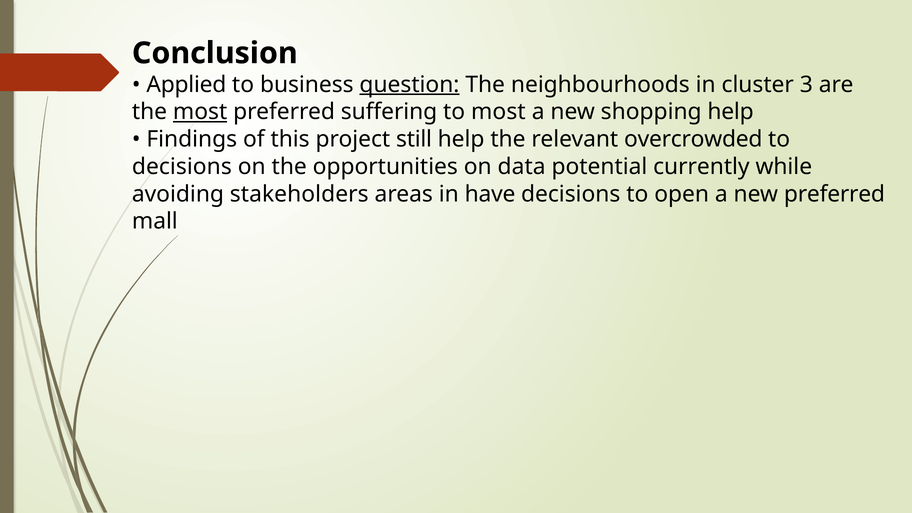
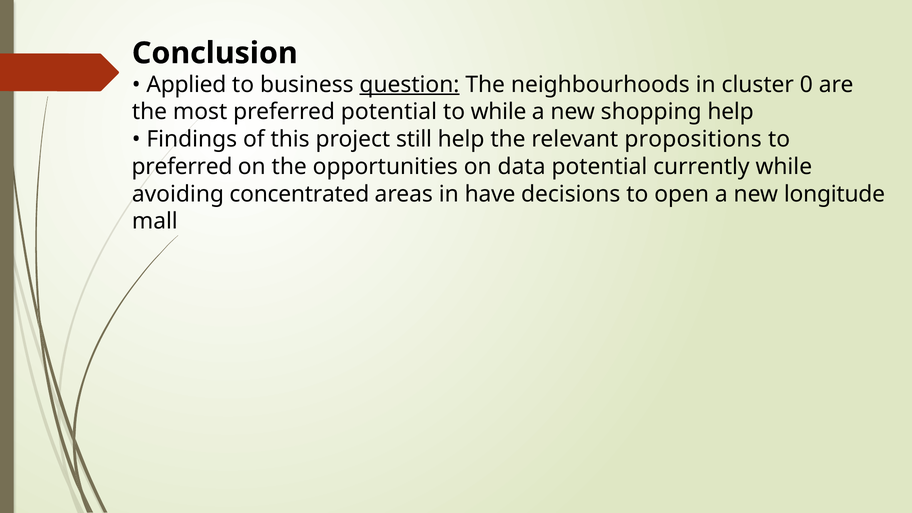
3: 3 -> 0 (806, 85)
most underline: present -> none (200, 112)
preferred suffering: suffering -> potential (389, 112)
to most: most -> while (499, 112)
overcrowded: overcrowded -> propositions (693, 139)
decisions: decisions -> preferred (182, 167)
stakeholders: stakeholders -> concentrated (299, 194)
new preferred: preferred -> longitude (834, 194)
